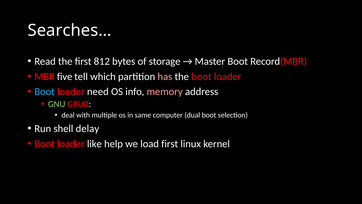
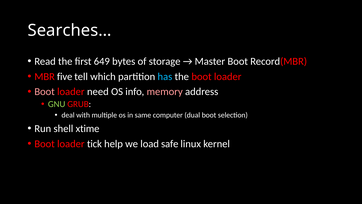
812: 812 -> 649 (102, 61)
has colour: pink -> light blue (165, 76)
Boot colour: light blue -> pink (45, 92)
delay: delay -> xtime (88, 128)
like: like -> tick (94, 144)
load first: first -> safe (170, 144)
